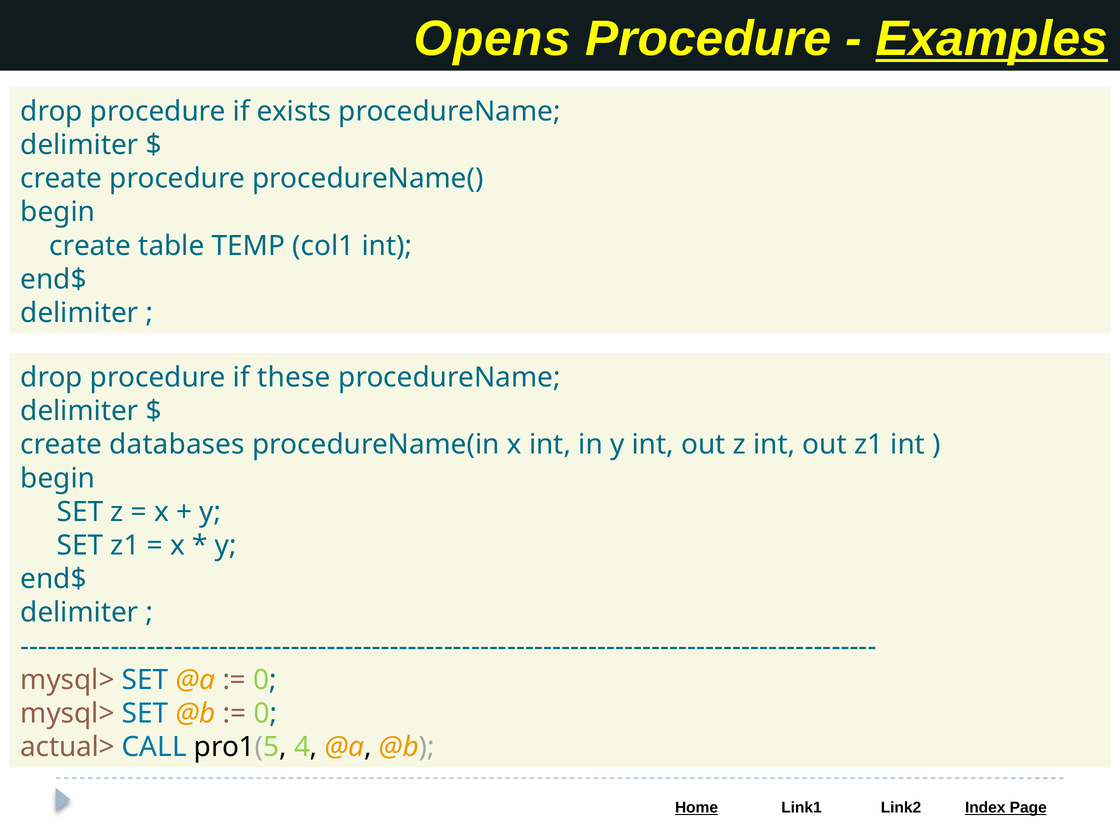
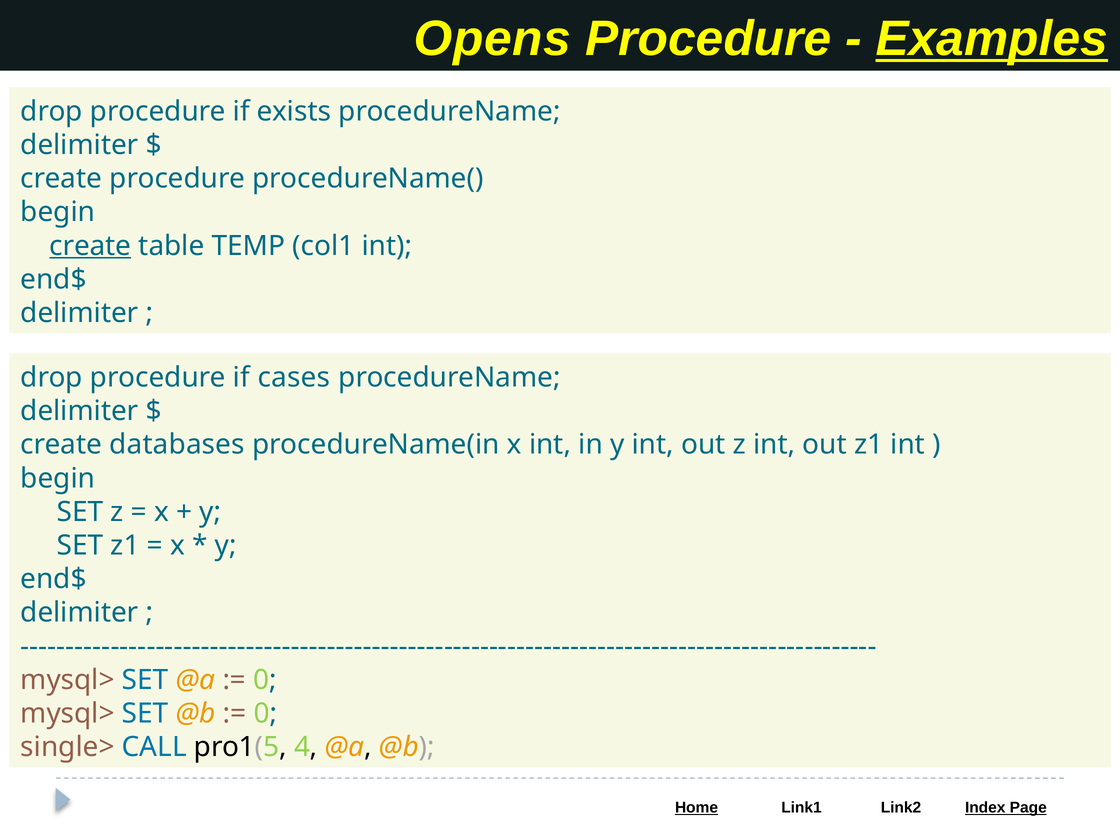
create underline: none -> present (90, 246)
these: these -> cases (294, 378)
actual>: actual> -> single> (67, 747)
